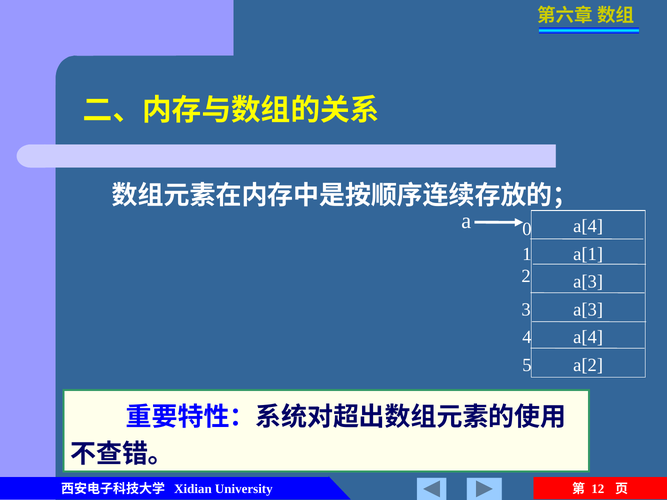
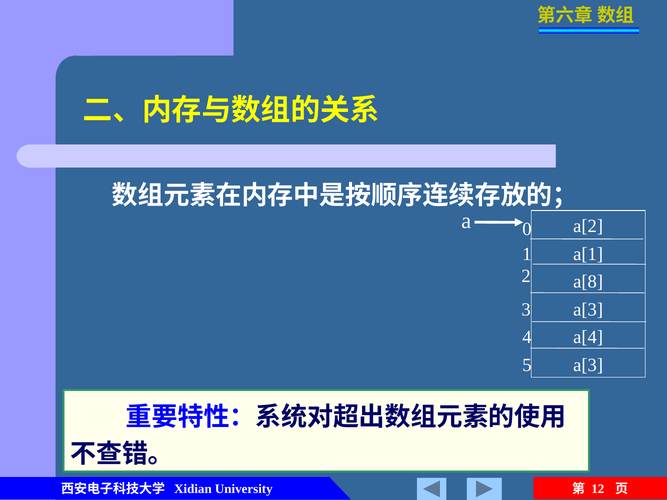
a[4: a[4 -> a[2 (588, 226)
a[3: a[3 -> a[8 (588, 282)
a[2: a[2 -> a[3 (588, 365)
